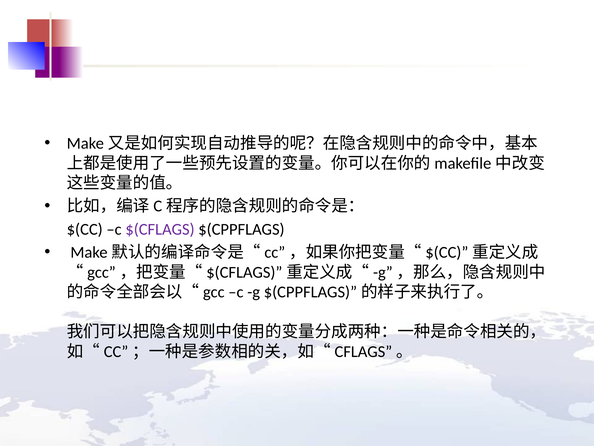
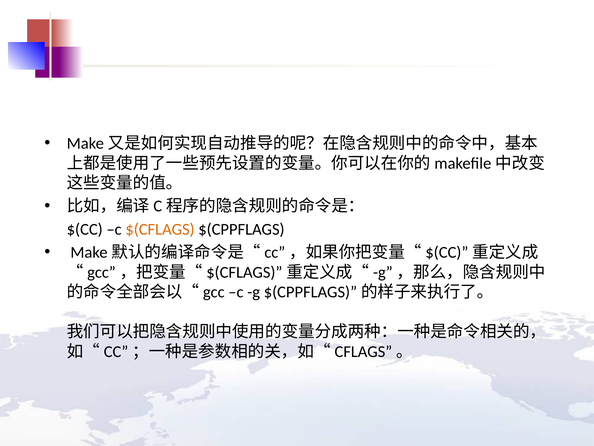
$(CFLAGS colour: purple -> orange (160, 229)
